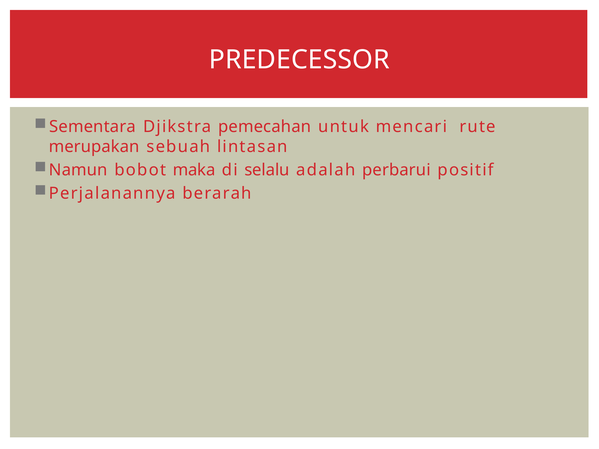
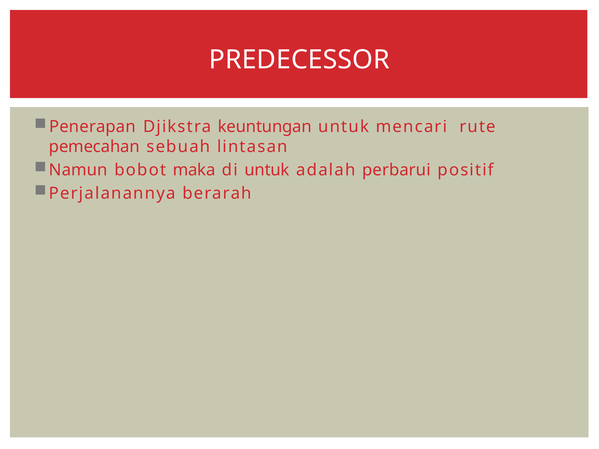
Sementara: Sementara -> Penerapan (92, 127)
pemecahan: pemecahan -> keuntungan (265, 127)
merupakan: merupakan -> pemecahan (94, 147)
di selalu: selalu -> untuk (267, 170)
